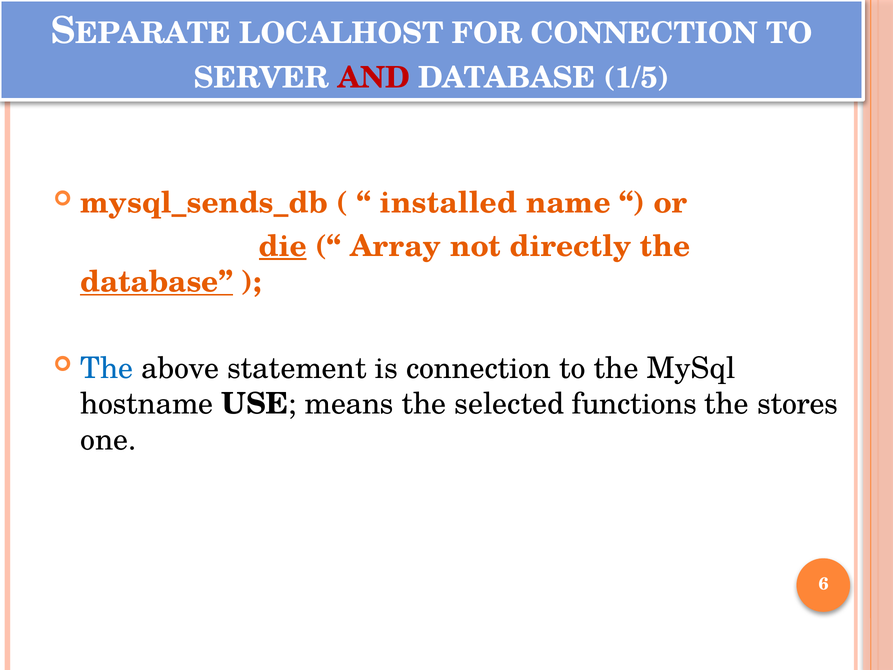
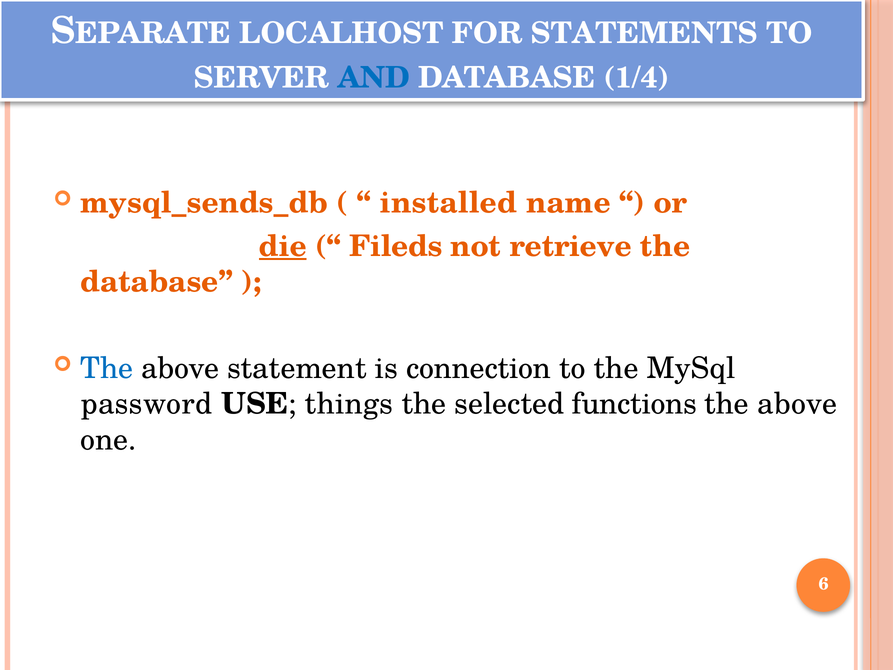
FOR CONNECTION: CONNECTION -> STATEMENTS (644, 33)
AND colour: red -> blue (374, 78)
1/5: 1/5 -> 1/4 (637, 78)
Array: Array -> Fileds (396, 246)
directly: directly -> retrieve (571, 246)
database underline: present -> none (157, 282)
hostname: hostname -> password (146, 404)
means: means -> things (349, 404)
stores: stores -> above (797, 404)
